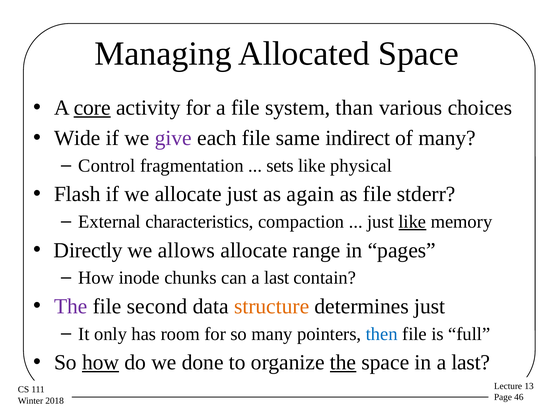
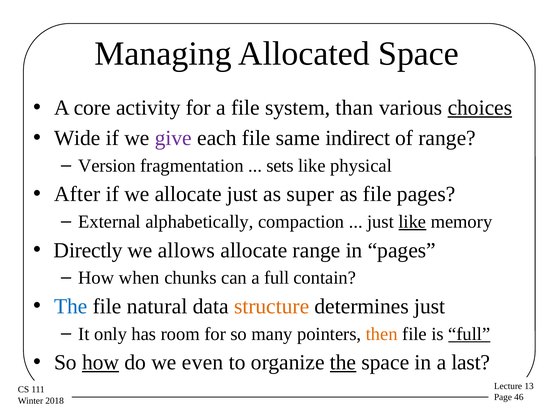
core underline: present -> none (92, 108)
choices underline: none -> present (480, 108)
of many: many -> range (447, 138)
Control: Control -> Version (107, 165)
Flash: Flash -> After (77, 194)
again: again -> super (310, 194)
file stderr: stderr -> pages (426, 194)
characteristics: characteristics -> alphabetically (199, 221)
inode: inode -> when (139, 277)
can a last: last -> full (277, 277)
The colour: purple -> blue (71, 306)
second: second -> natural (157, 306)
then colour: blue -> orange (382, 334)
full underline: none -> present (469, 334)
done: done -> even (203, 362)
